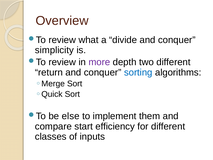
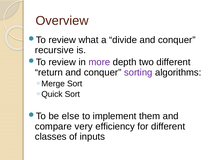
simplicity: simplicity -> recursive (54, 50)
sorting colour: blue -> purple (138, 72)
start: start -> very (84, 126)
